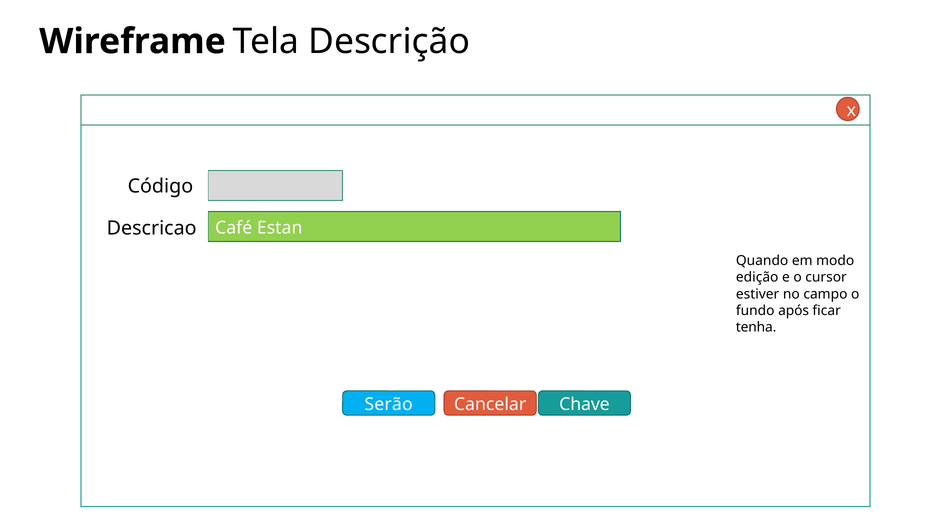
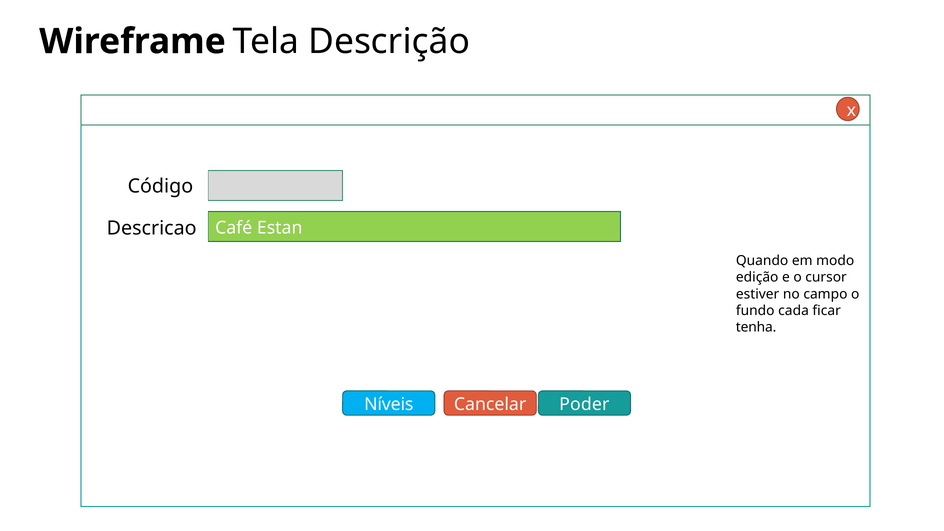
após: após -> cada (794, 310)
Serão: Serão -> Níveis (389, 404)
Chave: Chave -> Poder (584, 404)
